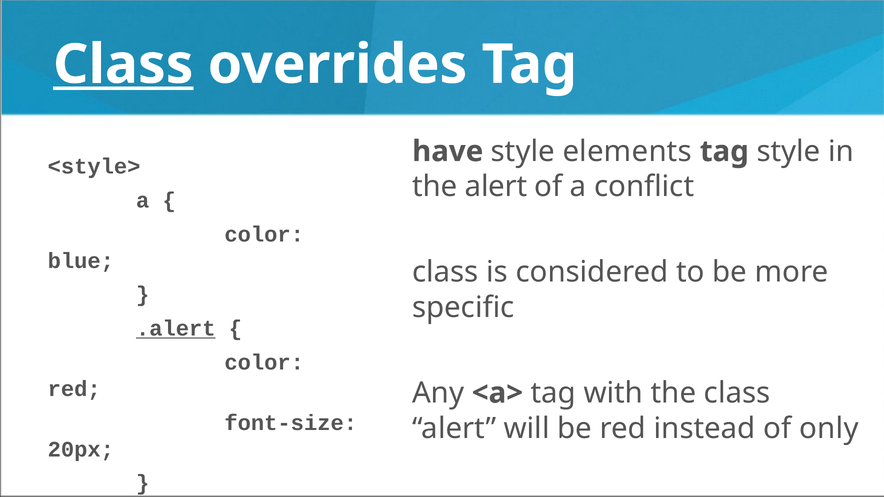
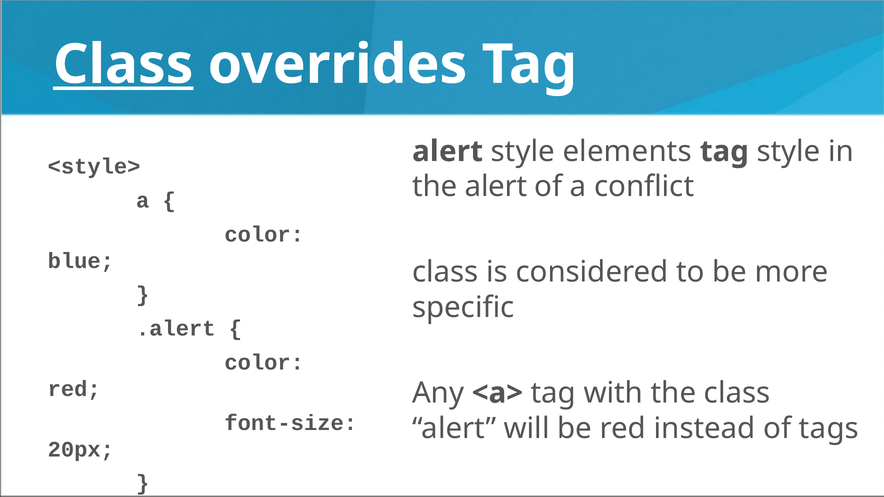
have: have -> alert (448, 151)
.alert underline: present -> none (176, 329)
only: only -> tags (829, 429)
